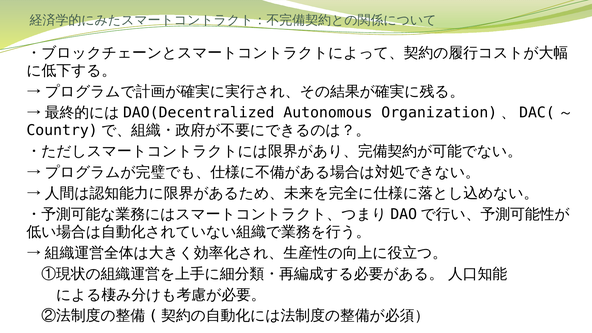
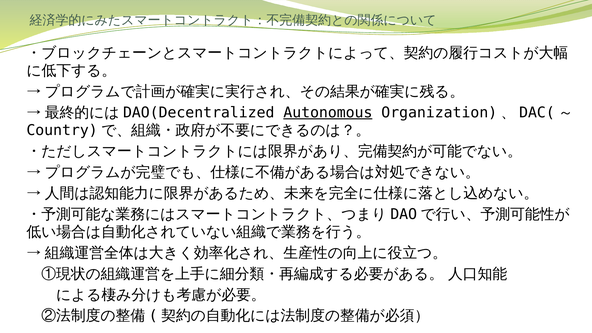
Autonomous underline: none -> present (328, 113)
